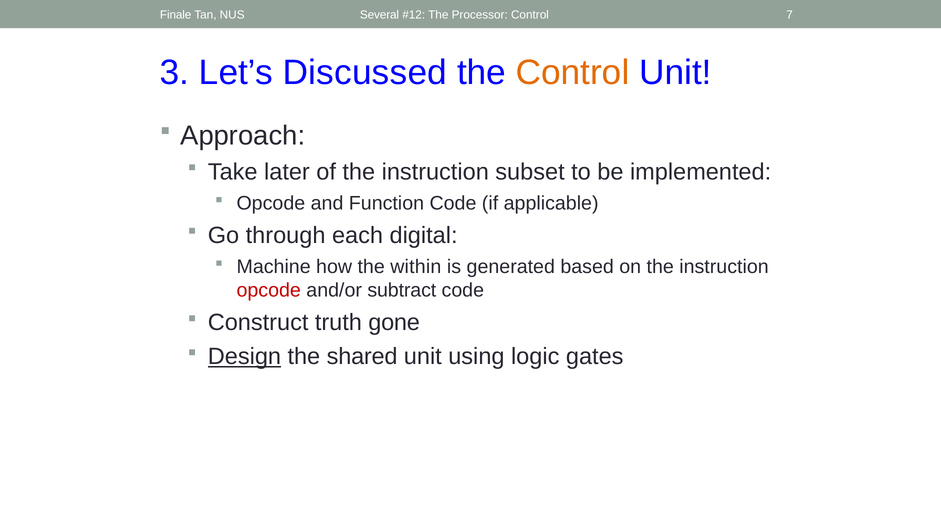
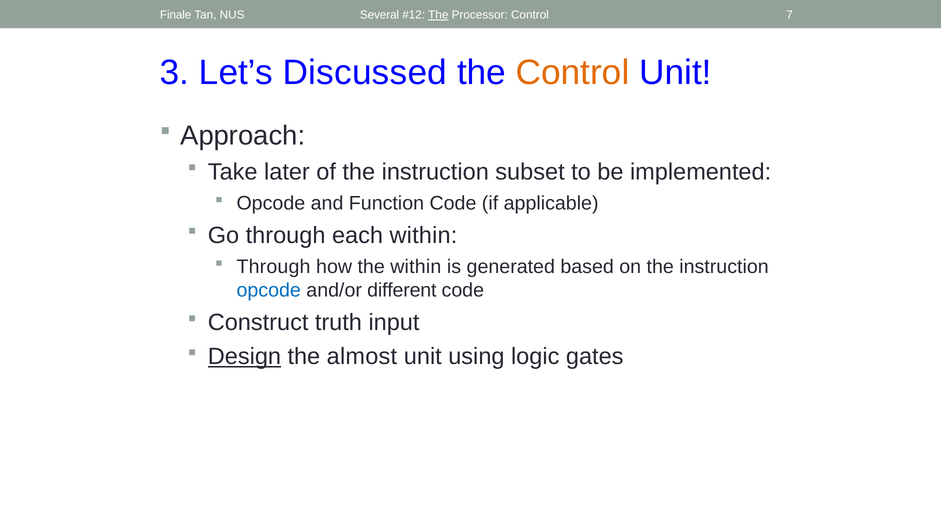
The underline: none -> present (438, 15)
each digital: digital -> within (423, 235)
Machine: Machine -> Through (274, 267)
opcode colour: red -> blue (269, 291)
subtract: subtract -> different (402, 291)
gone: gone -> input (394, 323)
shared: shared -> almost (362, 357)
